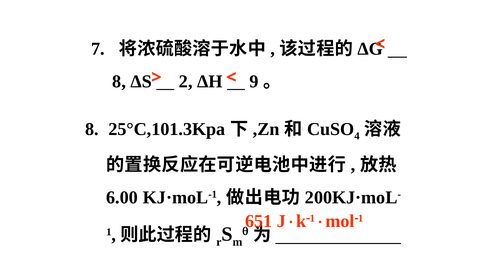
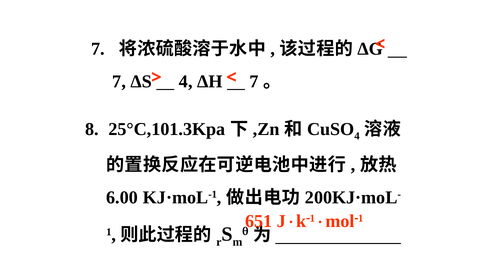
8: 8 -> 7 (119, 82)
ΔS 2: 2 -> 4 (186, 82)
ΔH 9: 9 -> 7 (254, 82)
